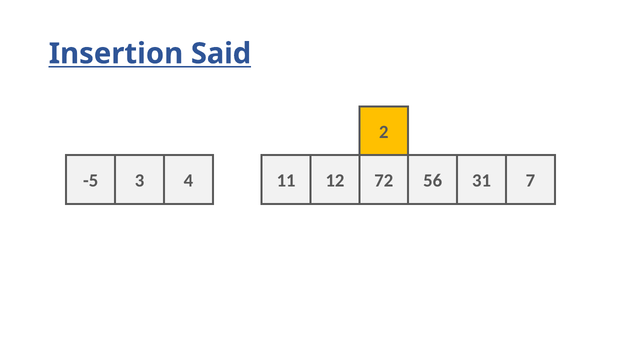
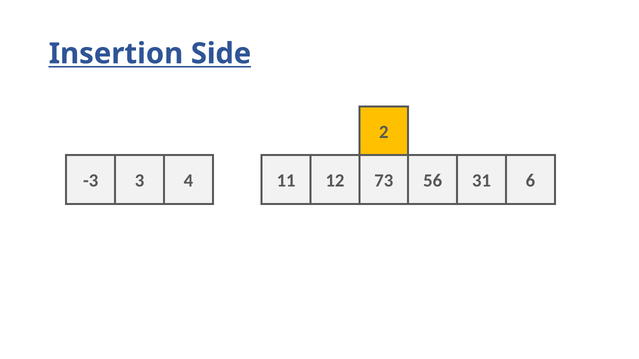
Said: Said -> Side (221, 54)
-5: -5 -> -3 (91, 181)
72: 72 -> 73 (384, 181)
7: 7 -> 6 (530, 181)
